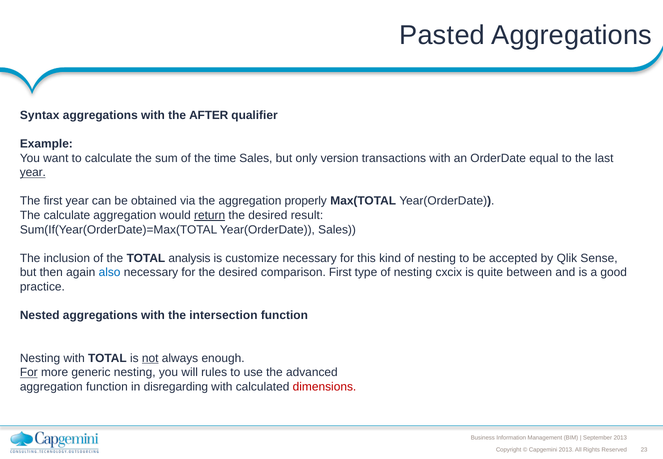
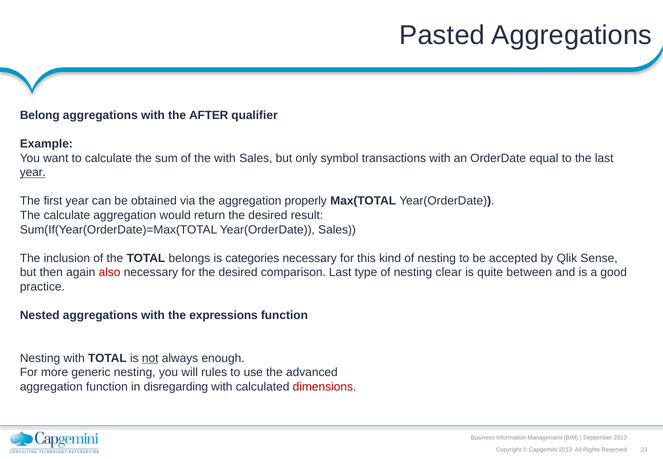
Syntax: Syntax -> Belong (40, 115)
the time: time -> with (225, 158)
version: version -> symbol (340, 158)
return underline: present -> none (210, 215)
analysis: analysis -> belongs (189, 258)
customize: customize -> categories (252, 258)
also colour: blue -> red (110, 273)
comparison First: First -> Last (340, 273)
cxcix: cxcix -> clear (449, 273)
intersection: intersection -> expressions (224, 315)
For underline: present -> none (29, 373)
